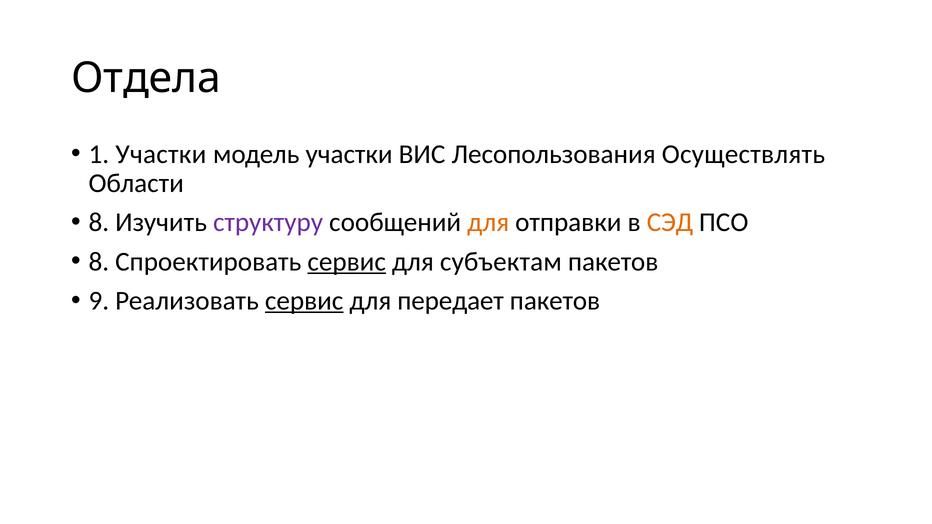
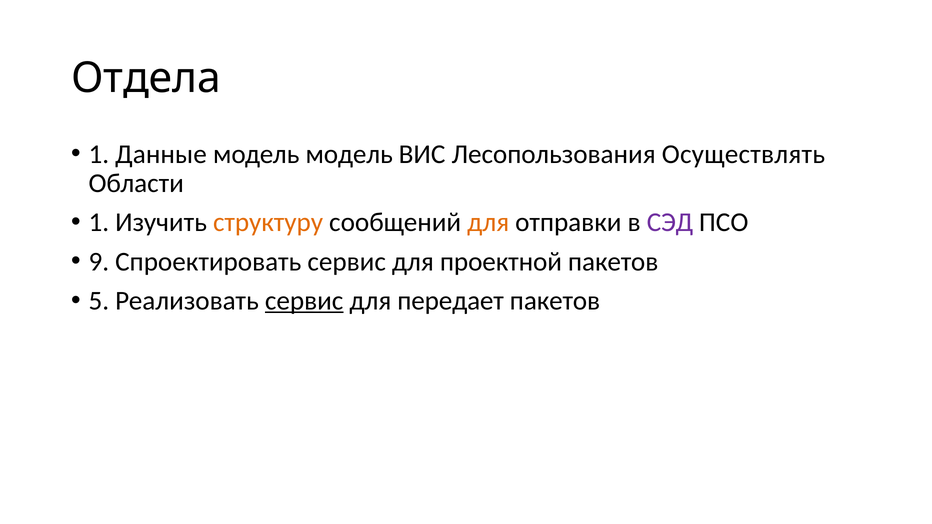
1 Участки: Участки -> Данные (161, 154)
модель участки: участки -> модель (349, 154)
8: 8 -> 1 (99, 223)
структуру colour: purple -> orange (268, 223)
СЭД colour: orange -> purple (670, 223)
8: 8 -> 9 (99, 262)
сервис underline: present -> none (347, 262)
субъектам: субъектам -> проектной (501, 262)
9: 9 -> 5 (99, 301)
